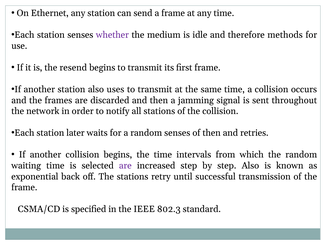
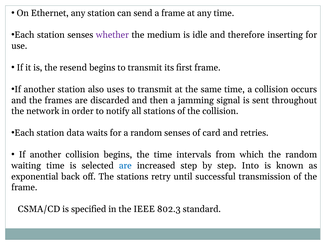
methods: methods -> inserting (285, 35)
later: later -> data (75, 133)
of then: then -> card (212, 133)
are colour: purple -> blue (125, 165)
step Also: Also -> Into (250, 165)
